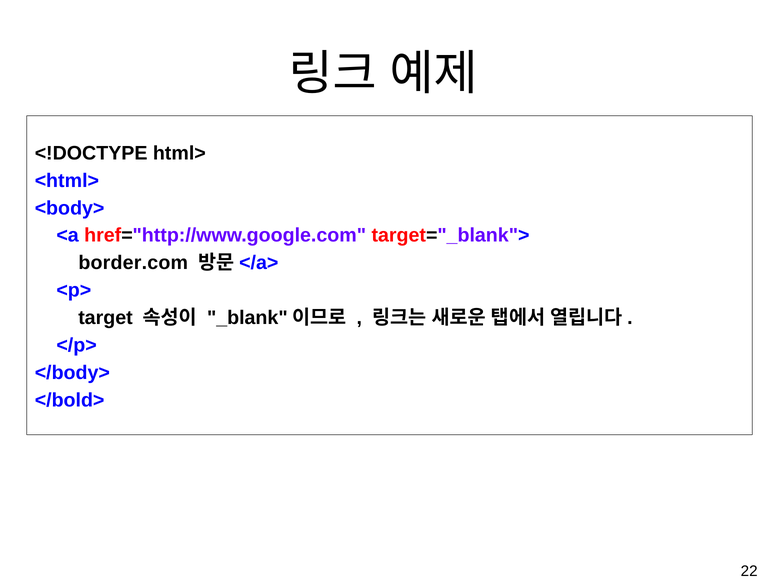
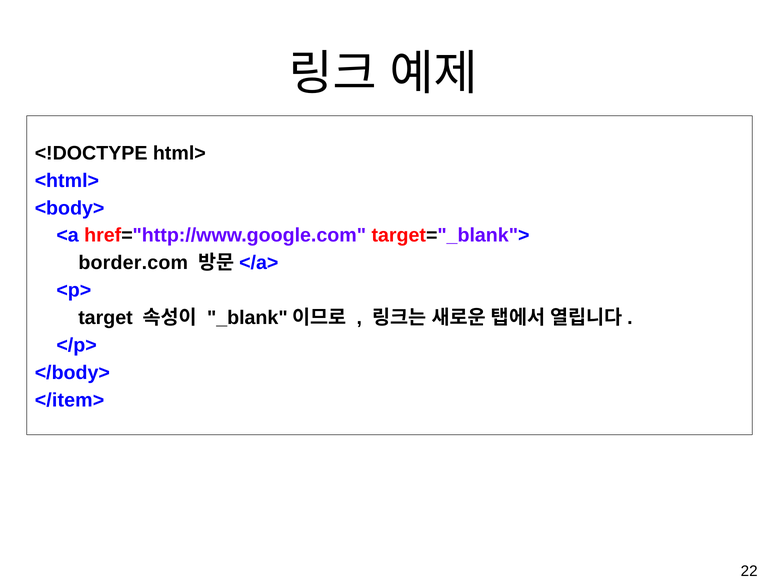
</bold>: </bold> -> </item> (70, 400)
